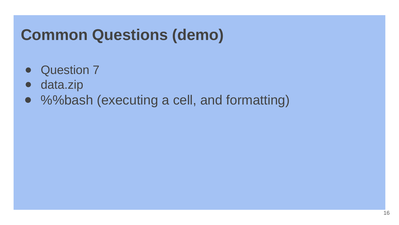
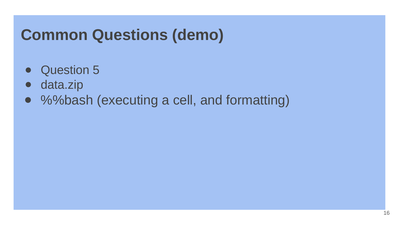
7: 7 -> 5 (96, 70)
